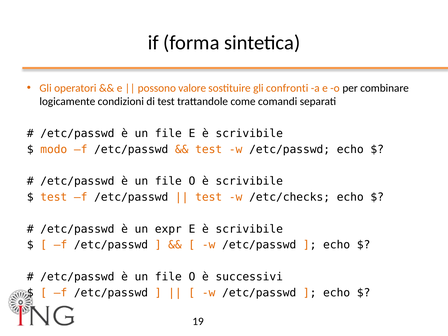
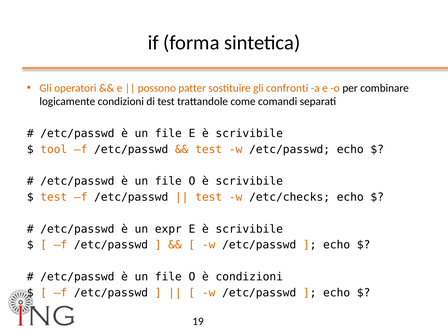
valore: valore -> patter (192, 88)
modo: modo -> tool (54, 149)
è successivi: successivi -> condizioni (249, 277)
